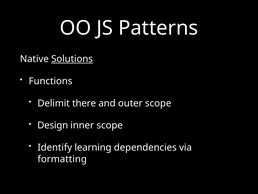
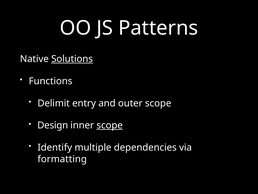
there: there -> entry (84, 103)
scope underline: none -> present (110, 125)
learning: learning -> multiple (93, 147)
